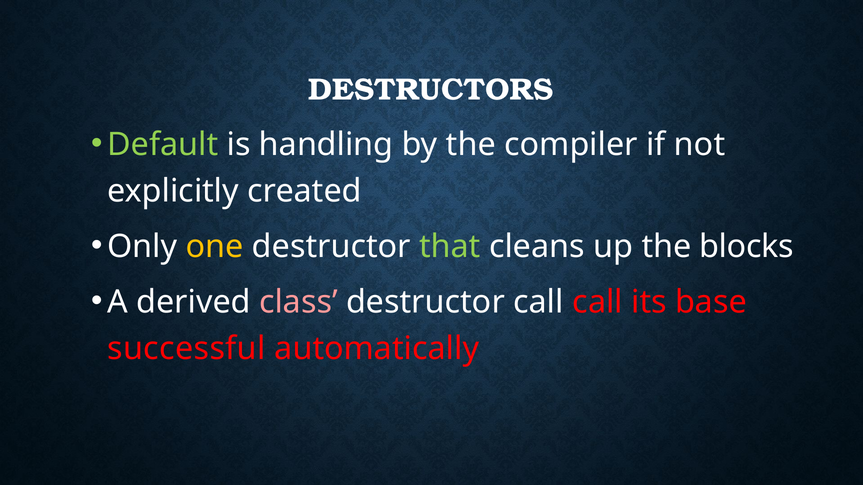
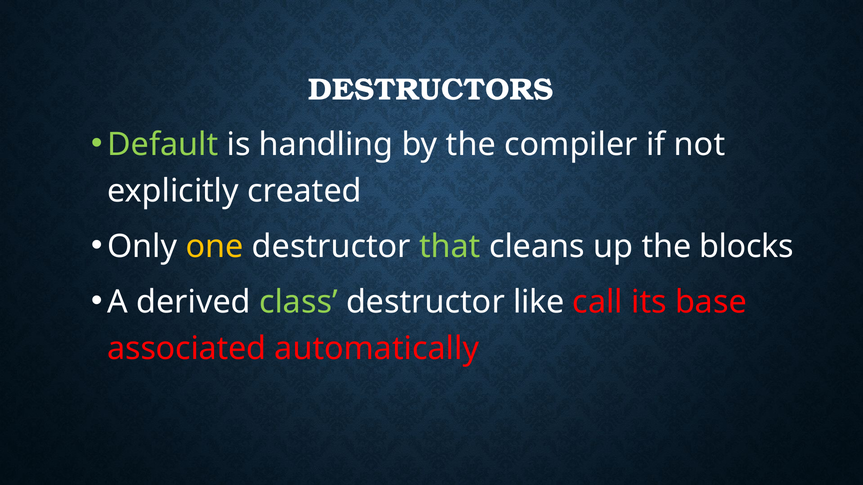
class colour: pink -> light green (298, 302)
destructor call: call -> like (539, 302)
successful: successful -> associated (187, 349)
